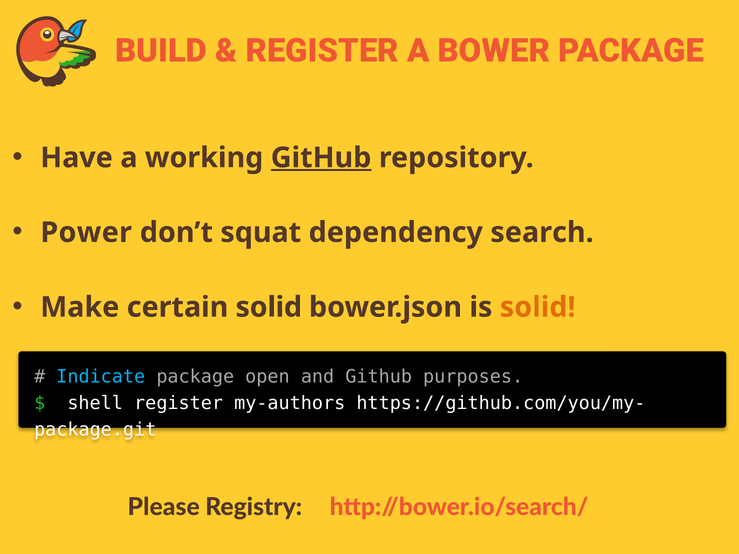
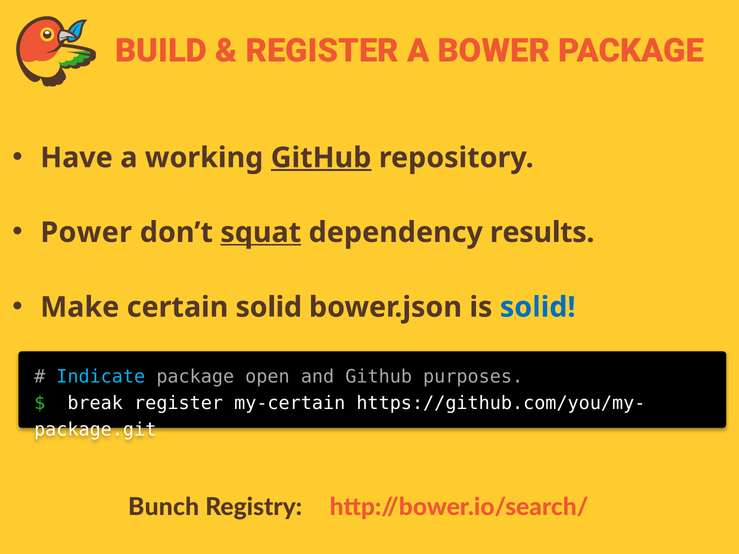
squat underline: none -> present (261, 233)
search: search -> results (542, 233)
solid colour: orange -> blue (538, 307)
shell: shell -> break (95, 403)
my-authors: my-authors -> my-certain (290, 403)
Please: Please -> Bunch (164, 507)
